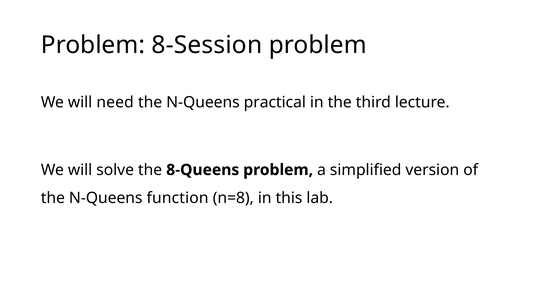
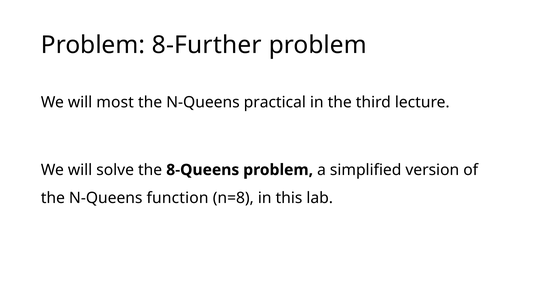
8-Session: 8-Session -> 8-Further (207, 45)
need: need -> most (115, 102)
